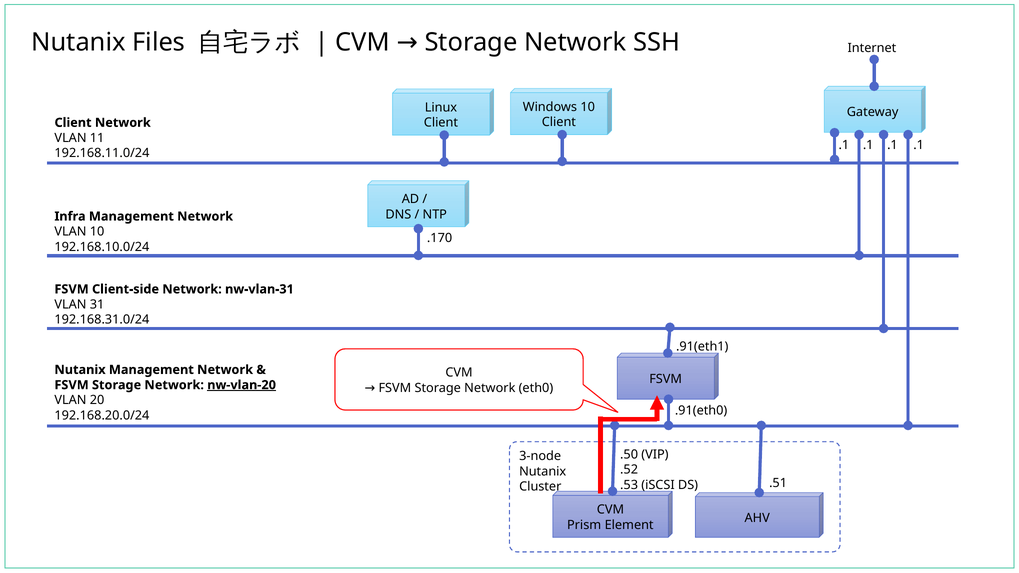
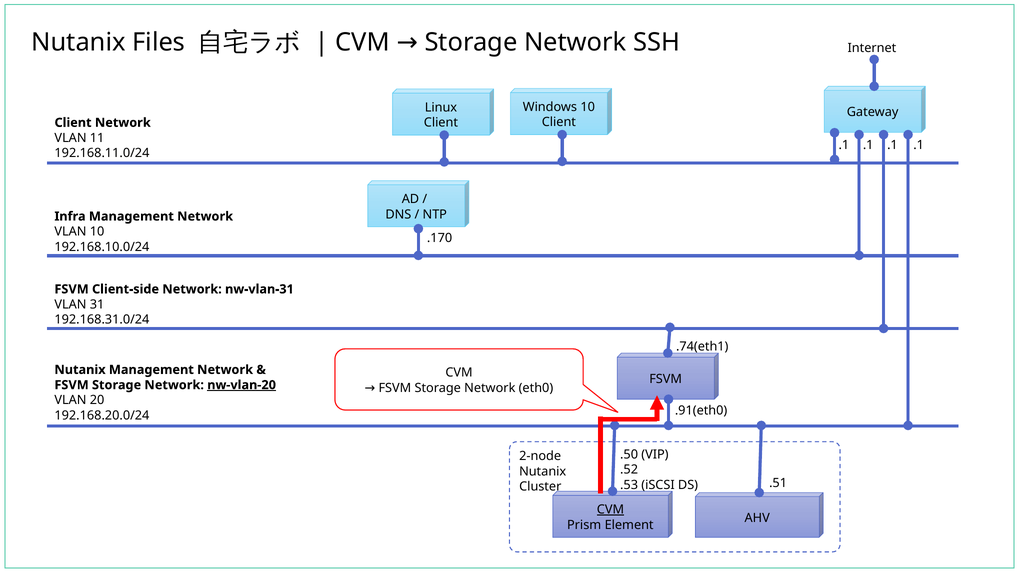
.91(eth1: .91(eth1 -> .74(eth1 (702, 347)
3-node: 3-node -> 2-node (540, 456)
CVM underline: none -> present (610, 510)
